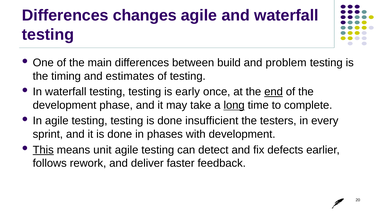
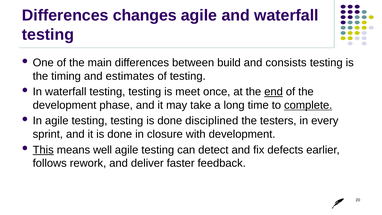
problem: problem -> consists (286, 63)
early: early -> meet (188, 92)
long underline: present -> none (234, 105)
complete underline: none -> present (308, 105)
insufficient: insufficient -> disciplined (212, 121)
phases: phases -> closure (165, 134)
unit: unit -> well (103, 150)
